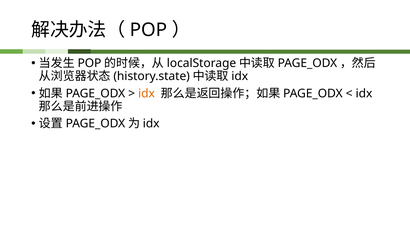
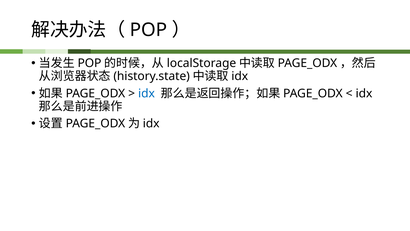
idx colour: orange -> blue (147, 93)
